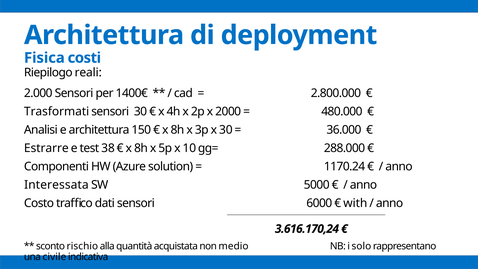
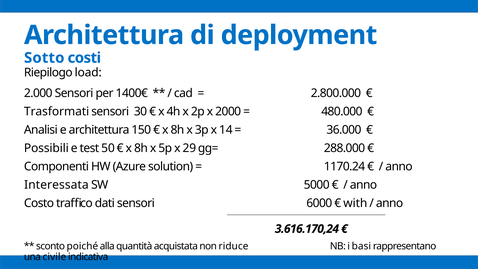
Fisica: Fisica -> Sotto (44, 58)
reali: reali -> load (88, 72)
x 30: 30 -> 14 (226, 130)
Estrarre: Estrarre -> Possibili (46, 148)
38: 38 -> 50 (108, 148)
10: 10 -> 29 (189, 148)
rischio: rischio -> poiché (82, 246)
medio: medio -> riduce (233, 246)
solo: solo -> basi (361, 246)
